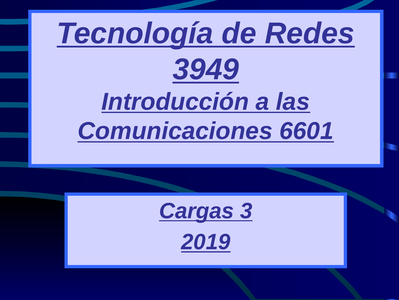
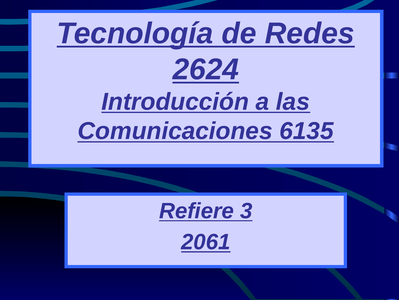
3949: 3949 -> 2624 (206, 69)
6601: 6601 -> 6135 (306, 131)
Cargas: Cargas -> Refiere (197, 210)
2019: 2019 -> 2061 (206, 241)
